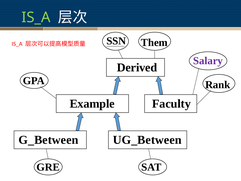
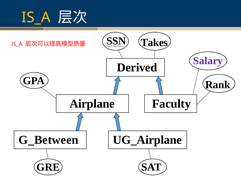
IS_A colour: light green -> yellow (36, 17)
Them: Them -> Takes (154, 43)
Example: Example -> Airplane (92, 104)
UG_Between: UG_Between -> UG_Airplane (147, 140)
